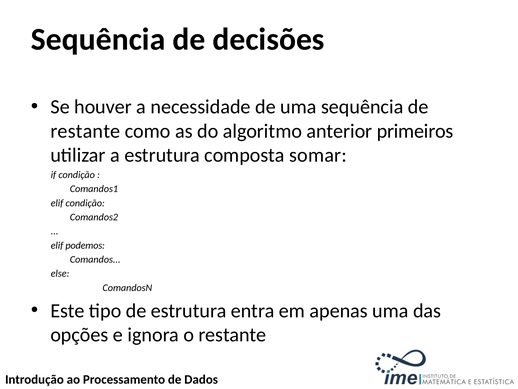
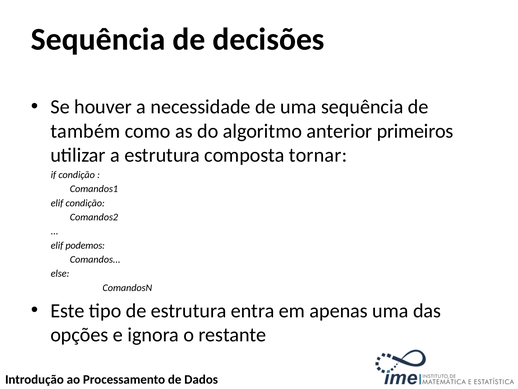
restante: restante -> também (85, 131)
somar: somar -> tornar (318, 155)
